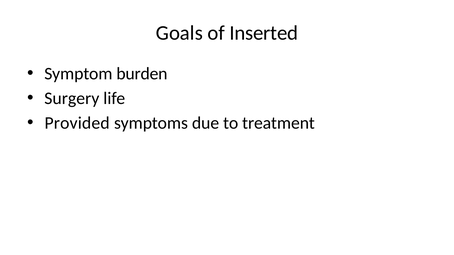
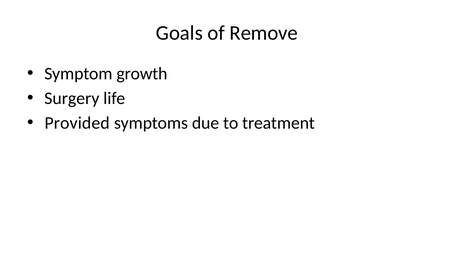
Inserted: Inserted -> Remove (264, 33)
burden: burden -> growth (142, 74)
